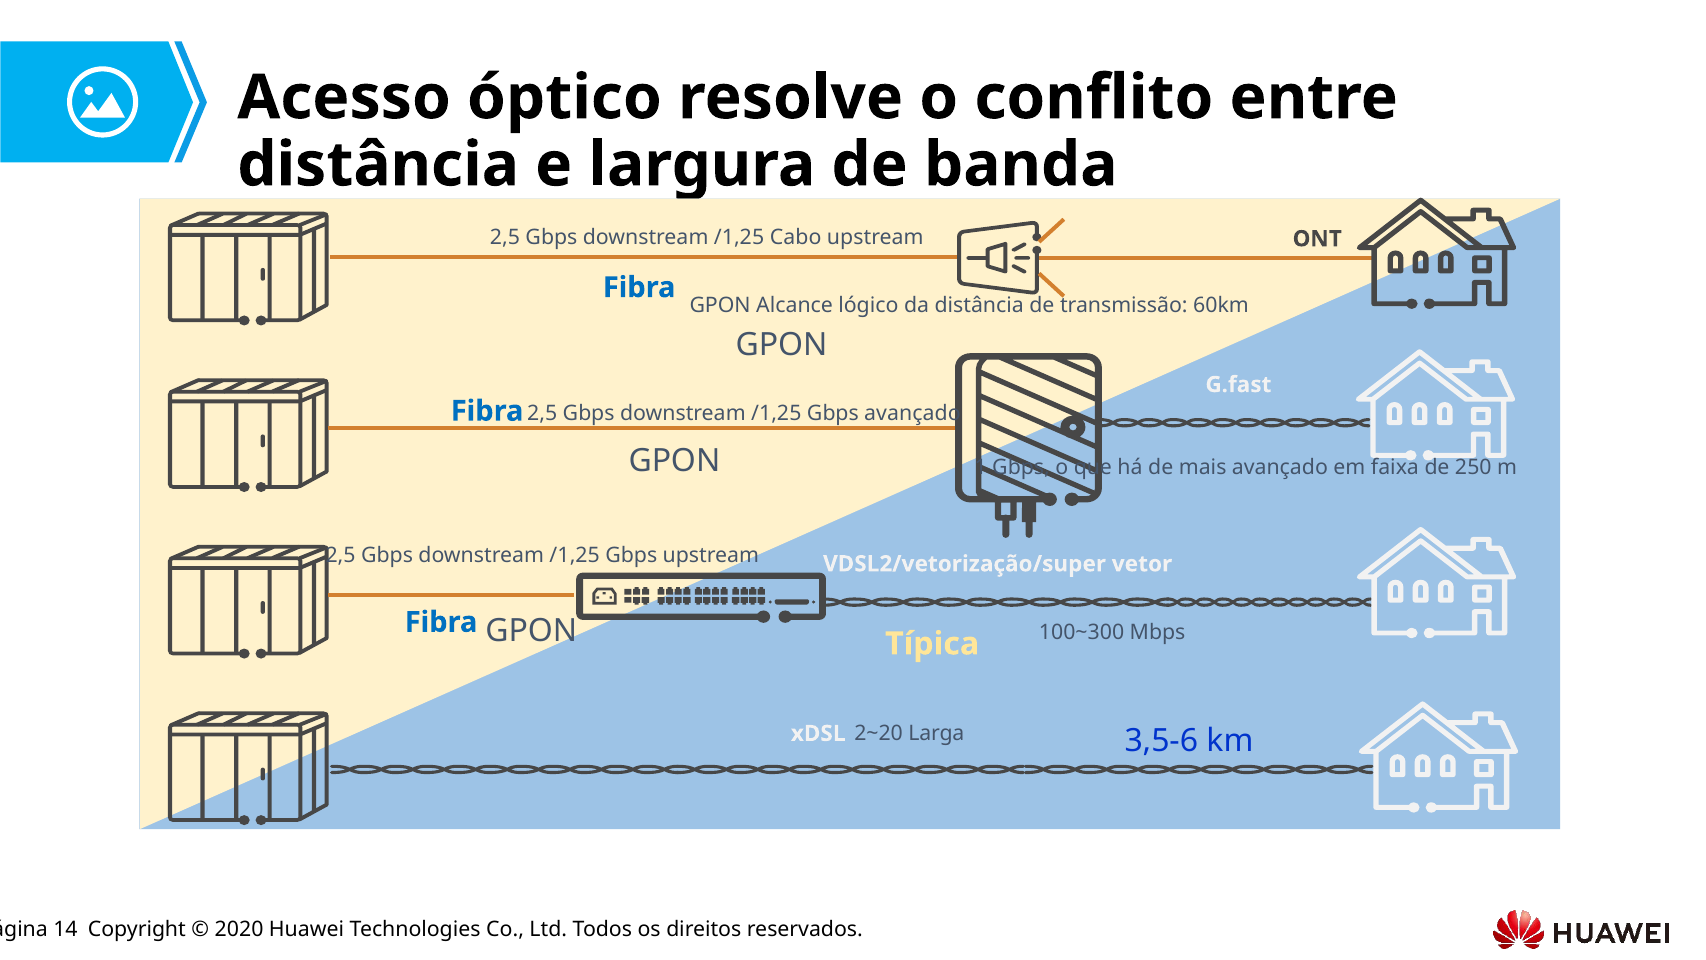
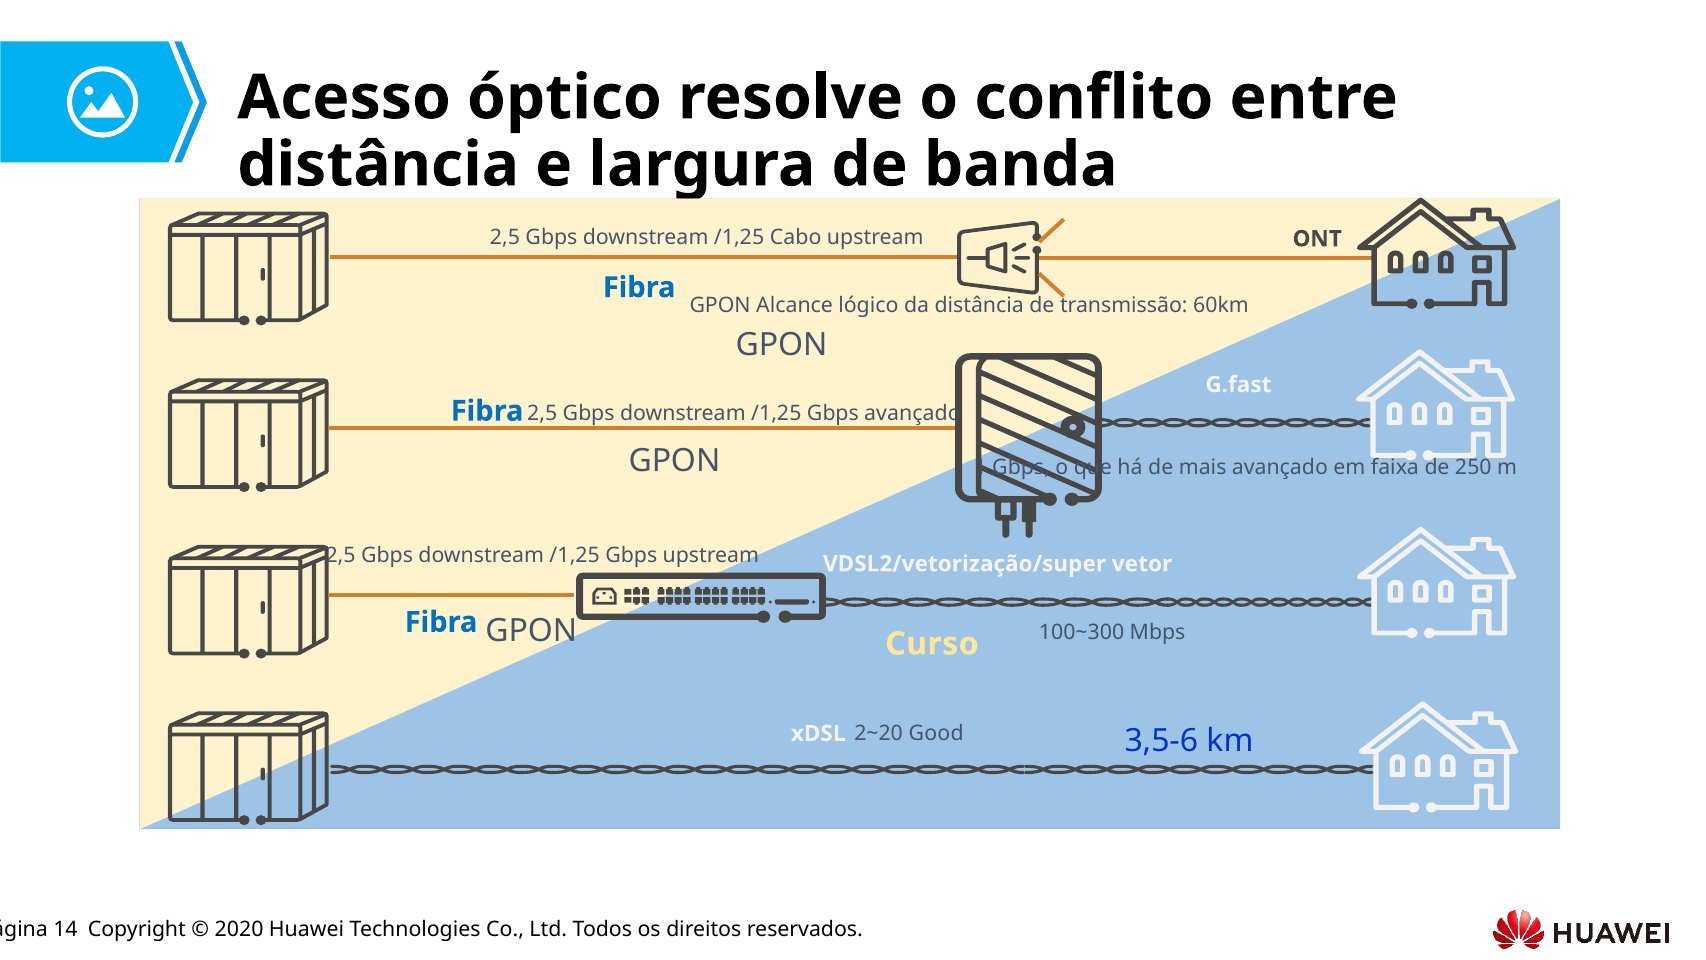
Típica: Típica -> Curso (932, 644)
Larga: Larga -> Good (936, 733)
